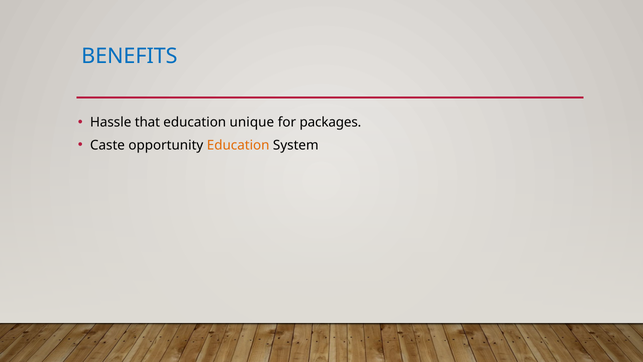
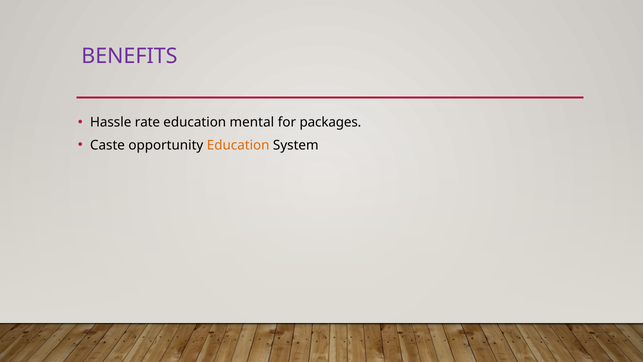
BENEFITS colour: blue -> purple (129, 56)
that: that -> rate (147, 122)
unique: unique -> mental (252, 122)
